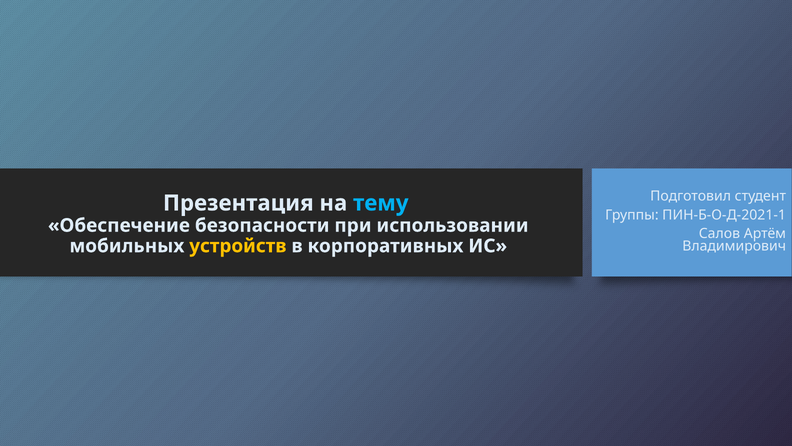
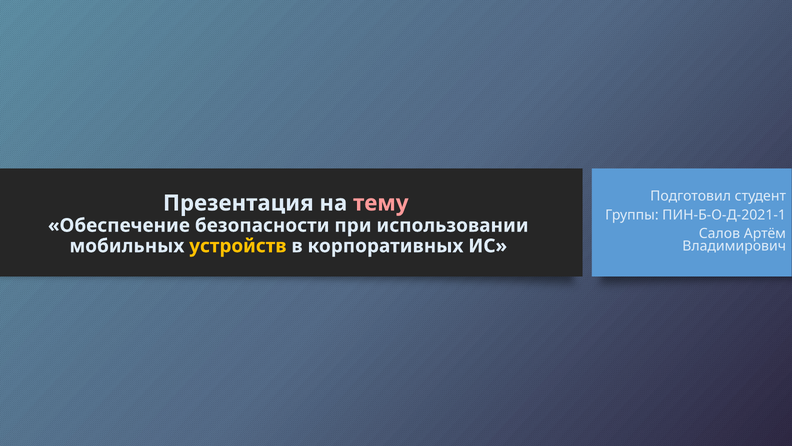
тему colour: light blue -> pink (381, 203)
